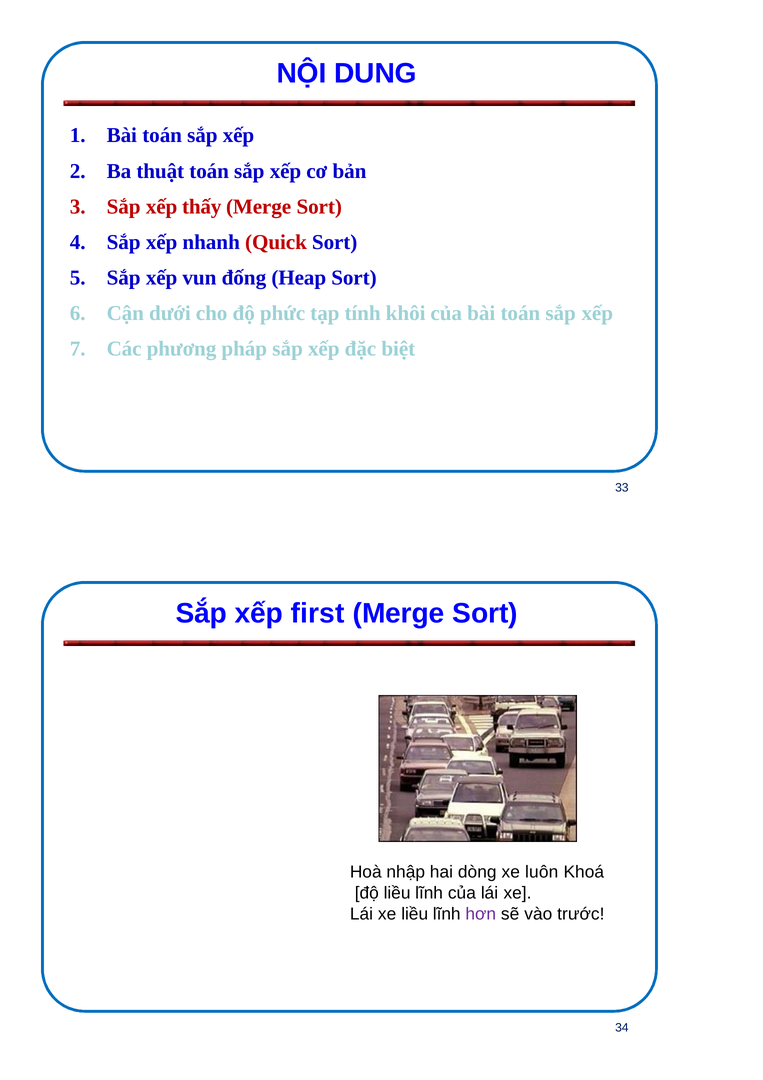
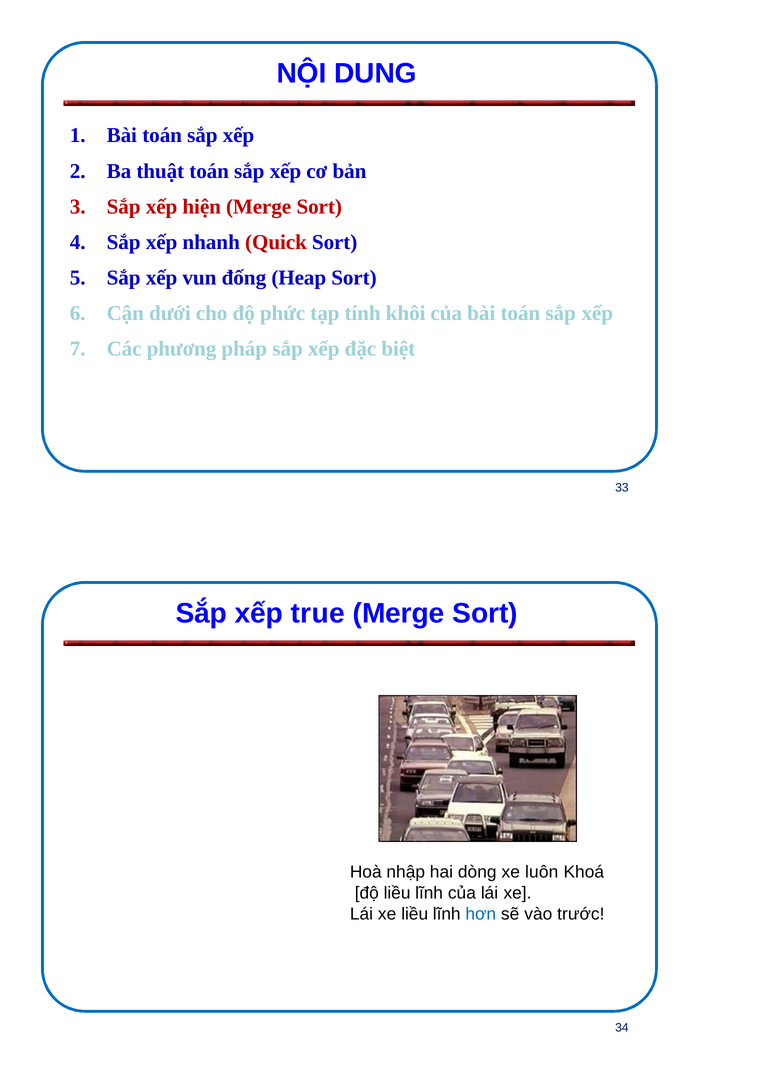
thấy: thấy -> hiện (202, 207)
first: first -> true (318, 614)
hơn colour: purple -> blue (481, 914)
